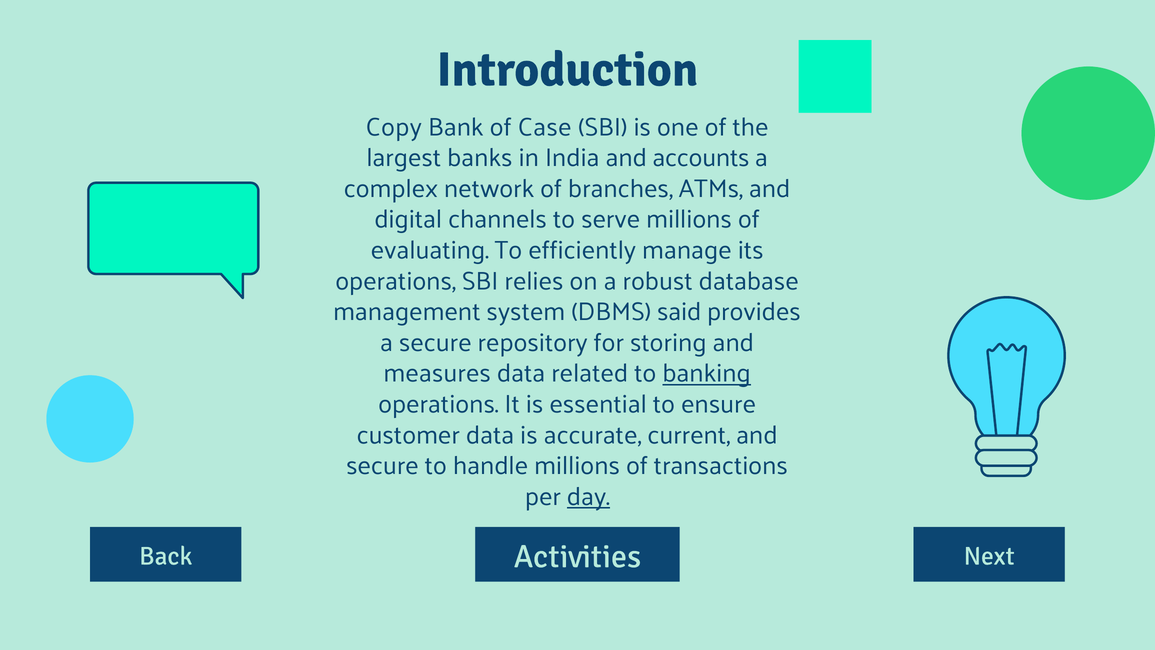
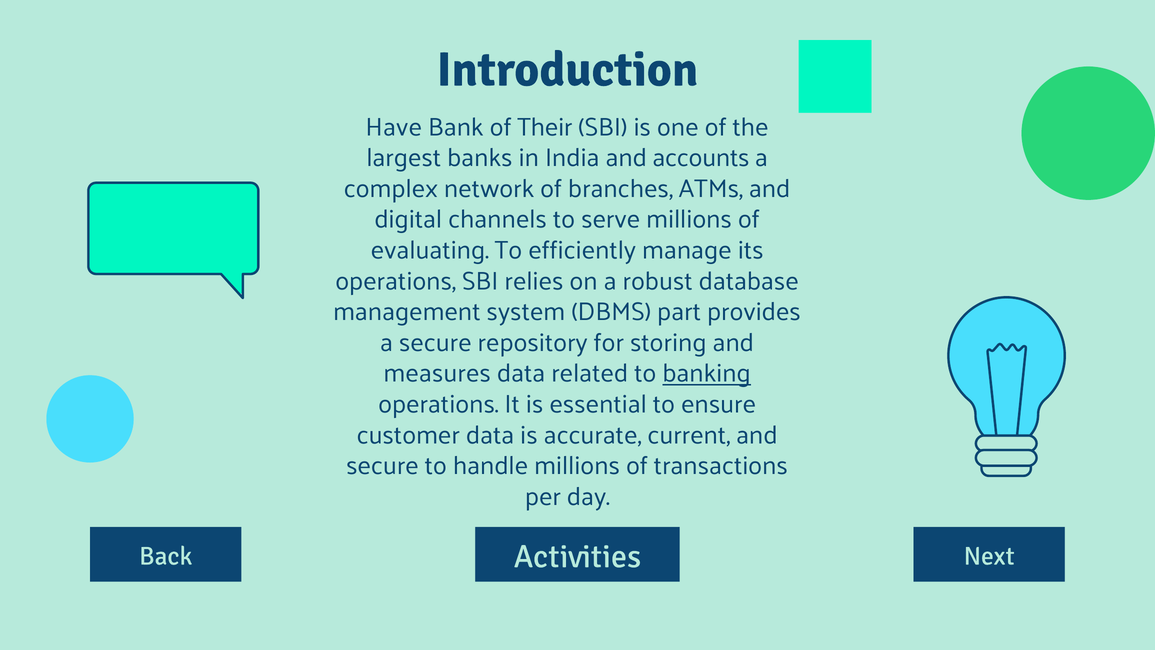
Copy: Copy -> Have (394, 127)
Case: Case -> Their (545, 127)
said: said -> part (679, 312)
day underline: present -> none (588, 496)
